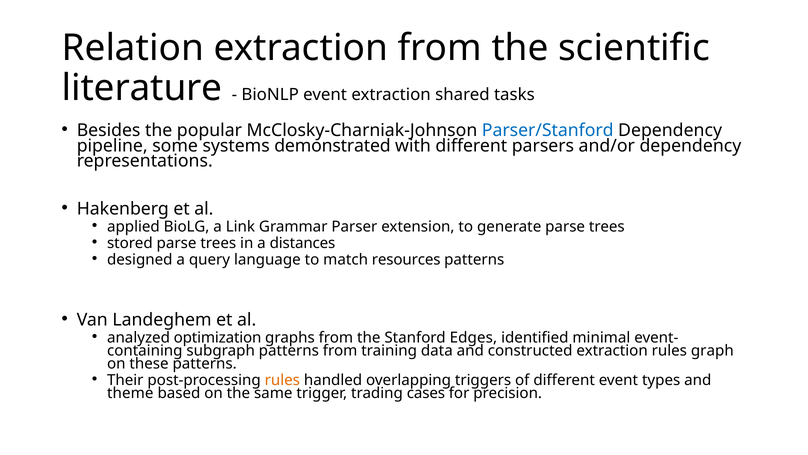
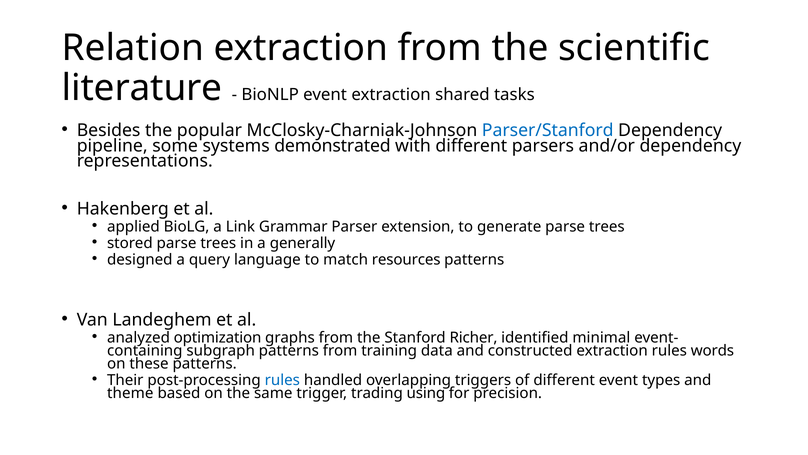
distances: distances -> generally (302, 243)
Edges: Edges -> Richer (474, 337)
graph: graph -> words (712, 350)
rules colour: orange -> blue (282, 380)
cases: cases -> using (426, 393)
